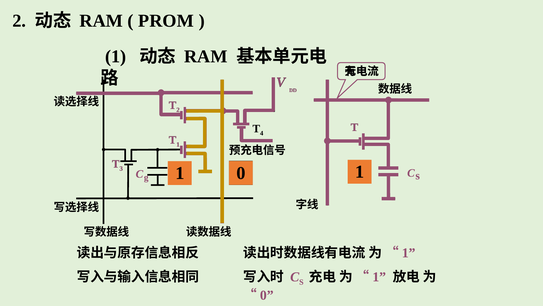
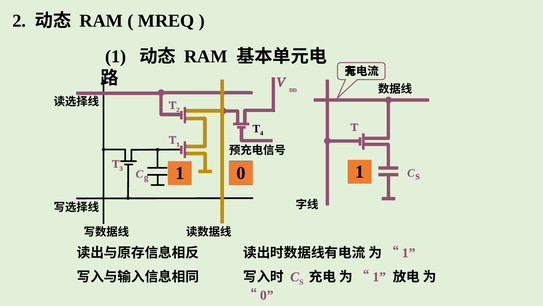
PROM: PROM -> MREQ (166, 21)
